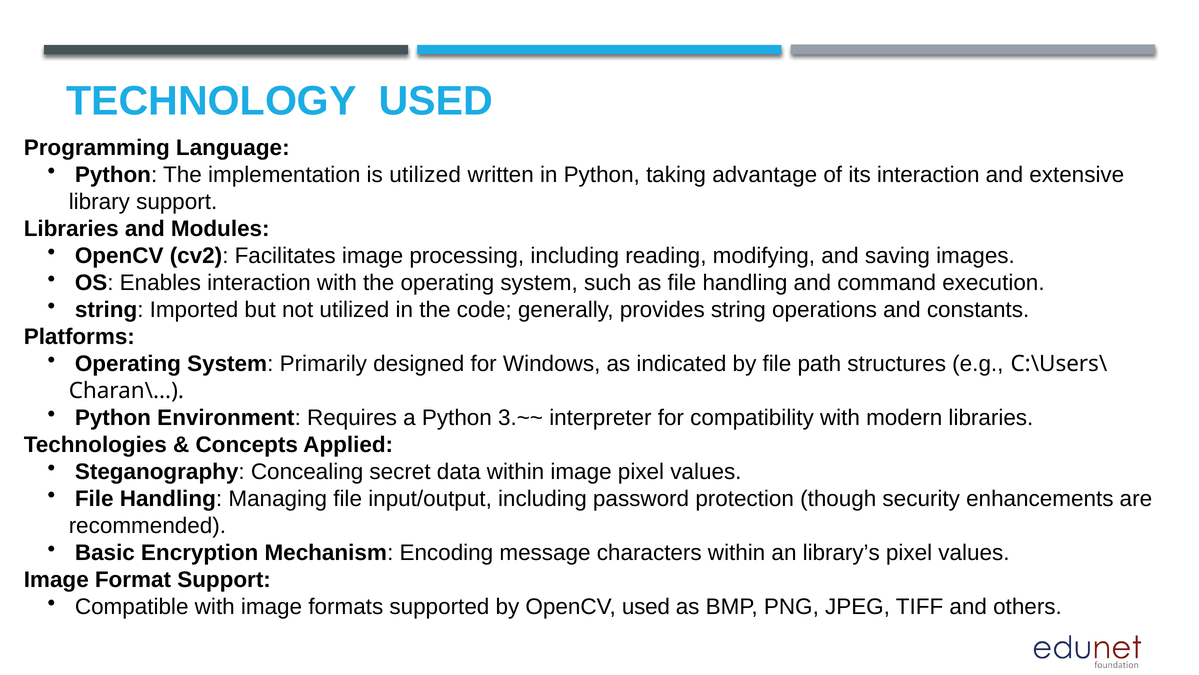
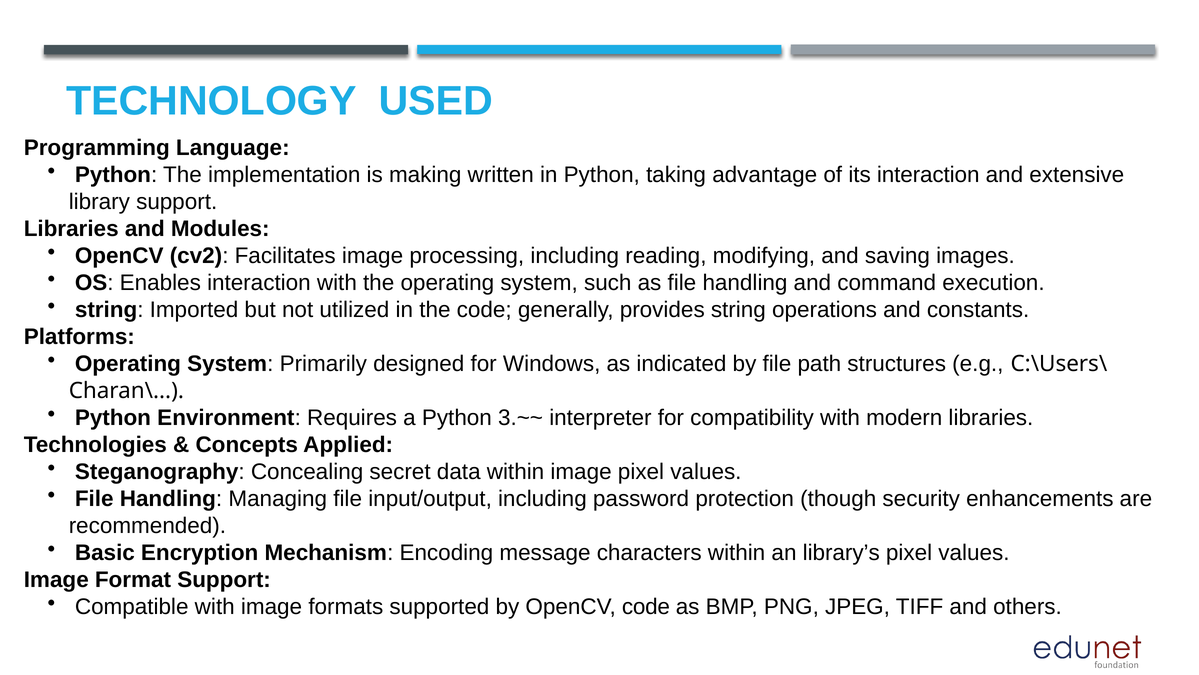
is utilized: utilized -> making (425, 175)
OpenCV used: used -> code (646, 606)
